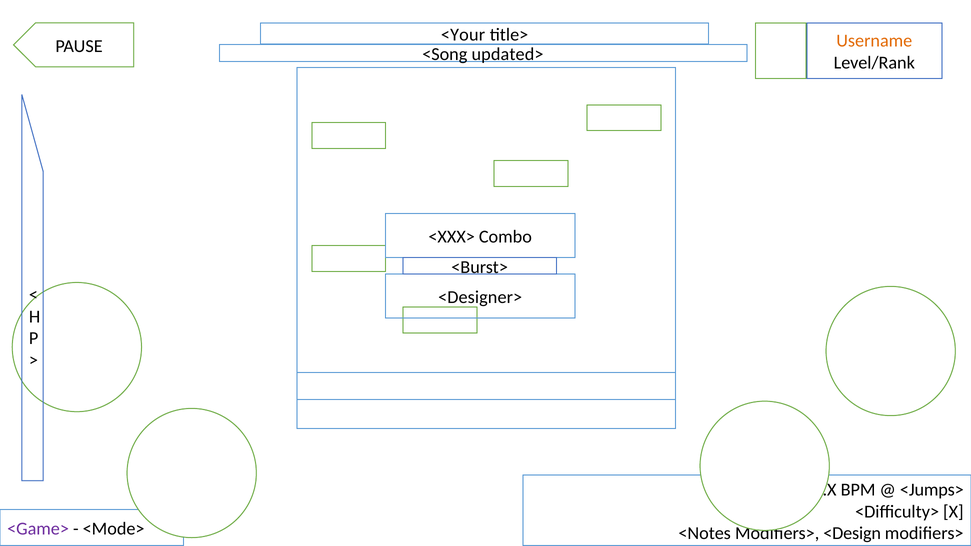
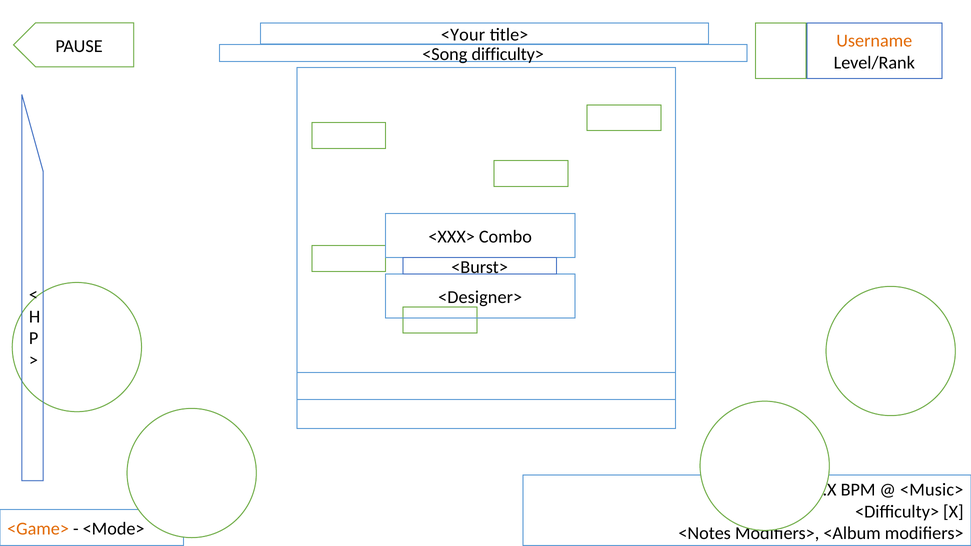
updated>: updated> -> difficulty> (508, 54)
<Jumps>: <Jumps> -> <Music> (932, 490)
<Game> colour: purple -> orange (38, 529)
<Design: <Design -> <Album (852, 534)
